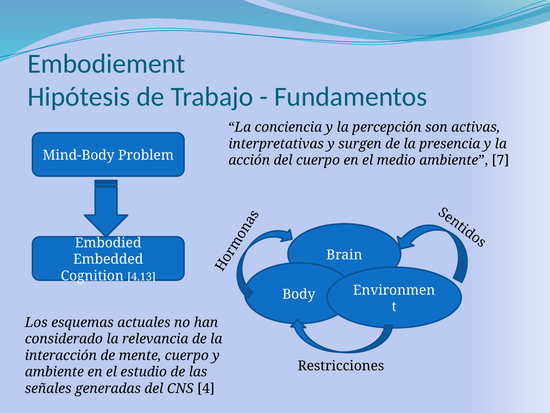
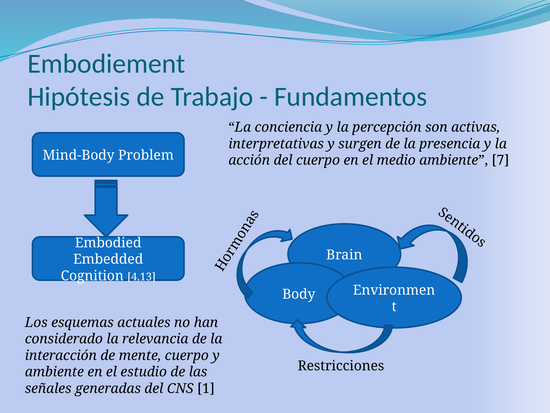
4: 4 -> 1 (206, 388)
